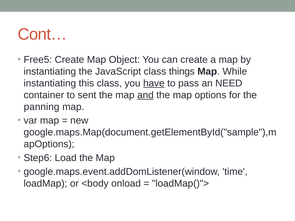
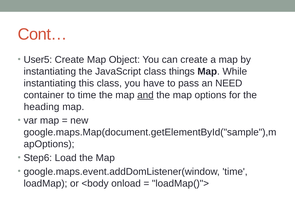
Free5: Free5 -> User5 (38, 60)
have underline: present -> none (154, 83)
to sent: sent -> time (87, 95)
panning: panning -> heading (42, 107)
